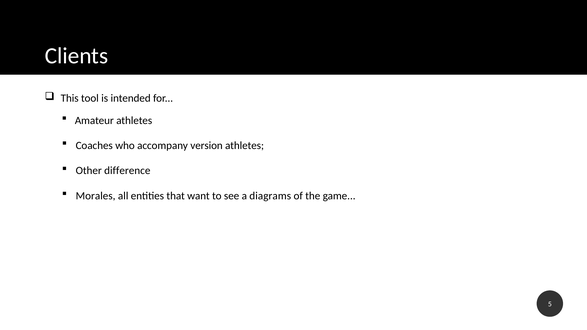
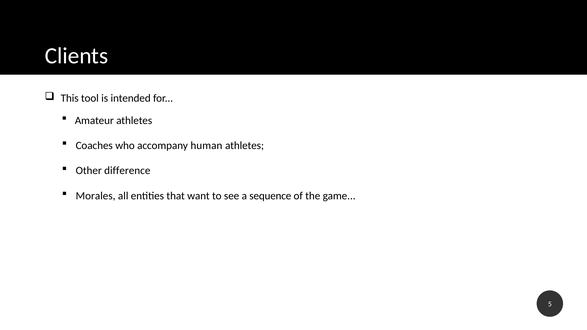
version: version -> human (206, 146)
diagrams: diagrams -> sequence (270, 196)
